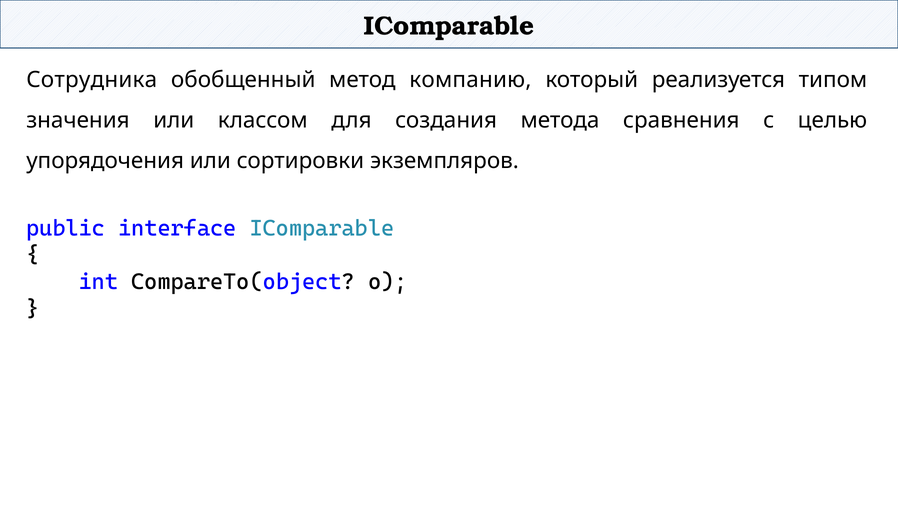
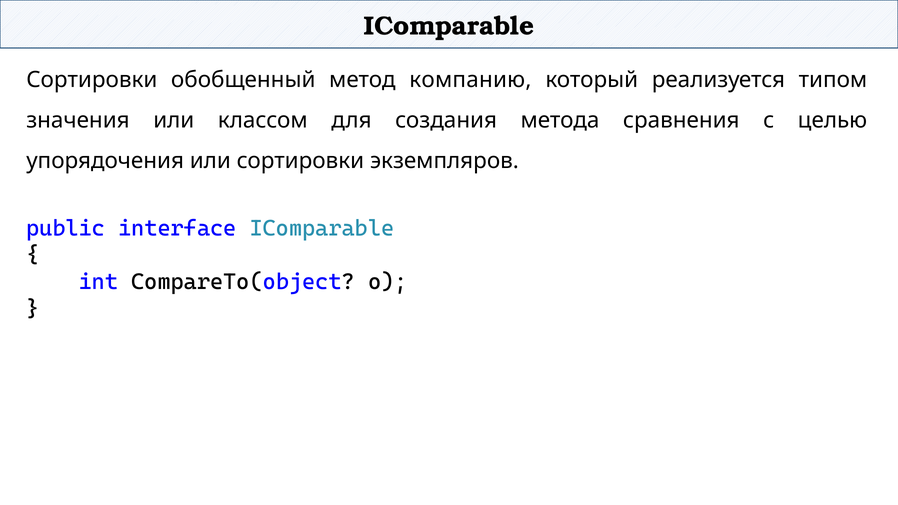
Сотрудника: Сотрудника -> Сортировки (92, 80)
